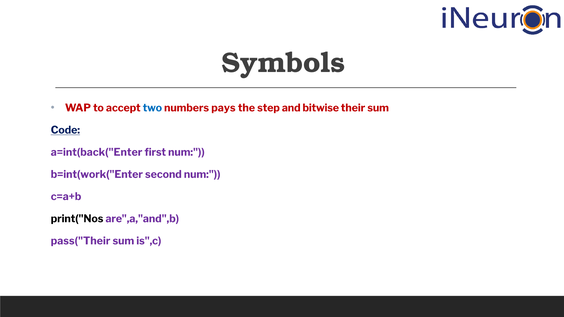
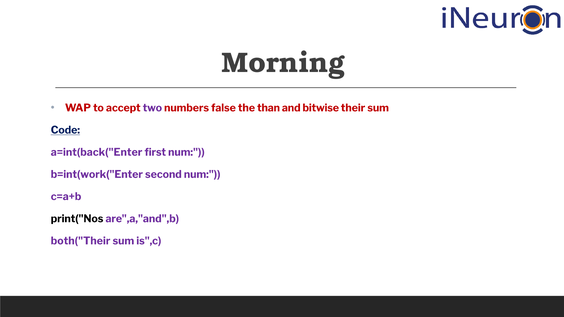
Symbols: Symbols -> Morning (283, 63)
two colour: blue -> purple (152, 108)
pays: pays -> false (223, 108)
step: step -> than (269, 108)
pass("Their: pass("Their -> both("Their (81, 241)
